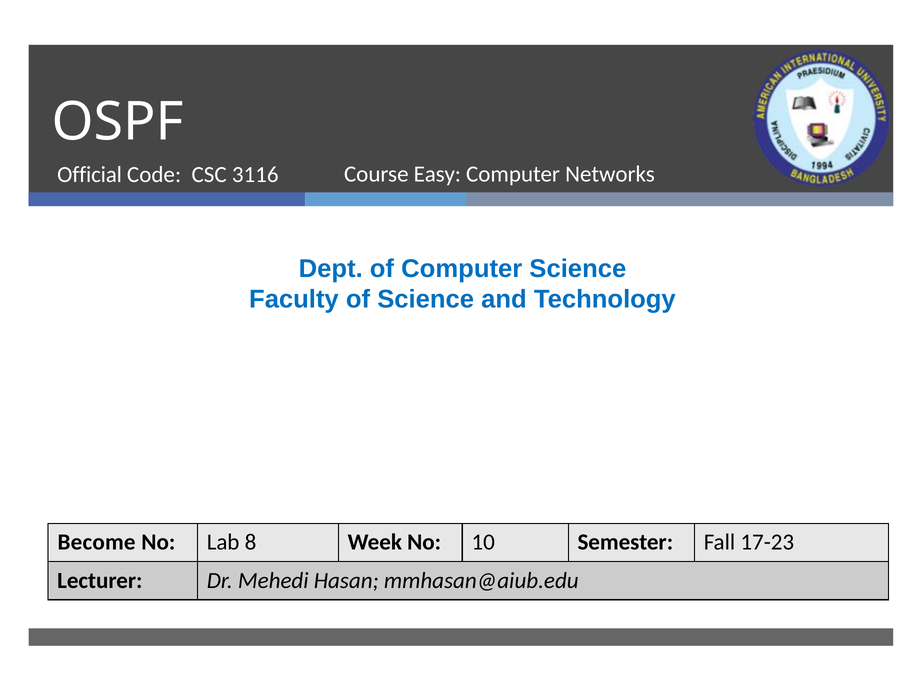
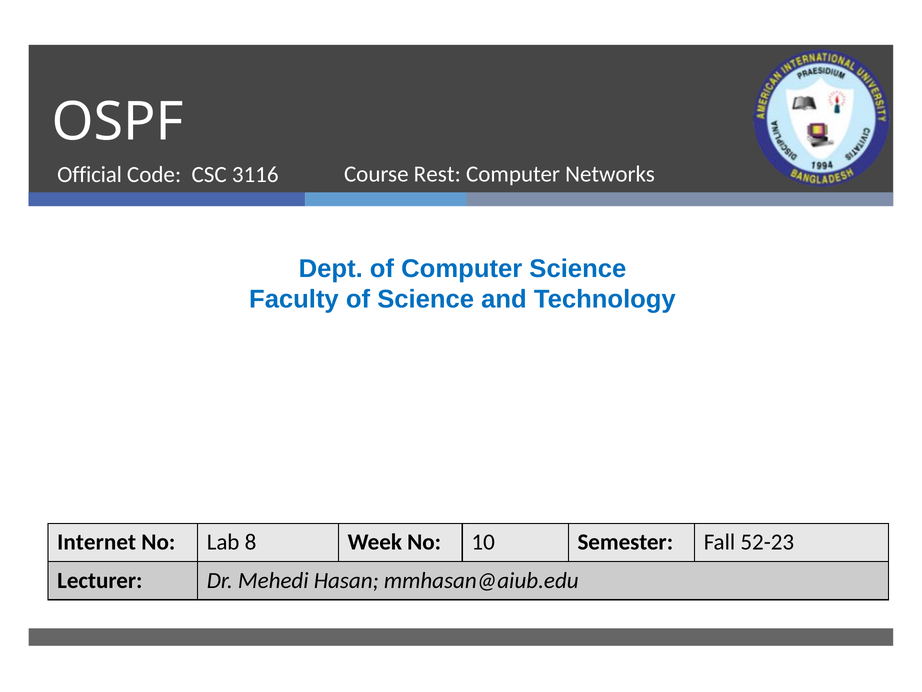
Easy: Easy -> Rest (437, 174)
Become: Become -> Internet (97, 542)
17-23: 17-23 -> 52-23 (767, 542)
